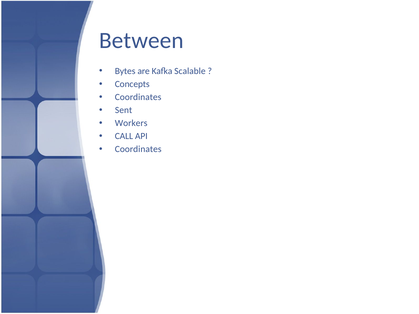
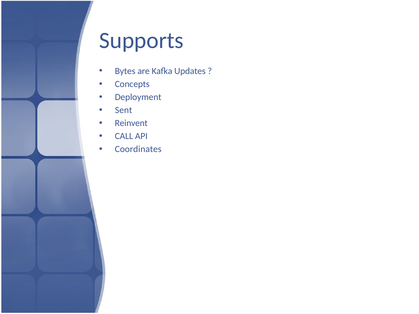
Between: Between -> Supports (141, 40)
Scalable: Scalable -> Updates (190, 71)
Coordinates: Coordinates -> Deployment (138, 97)
Workers: Workers -> Reinvent (131, 123)
